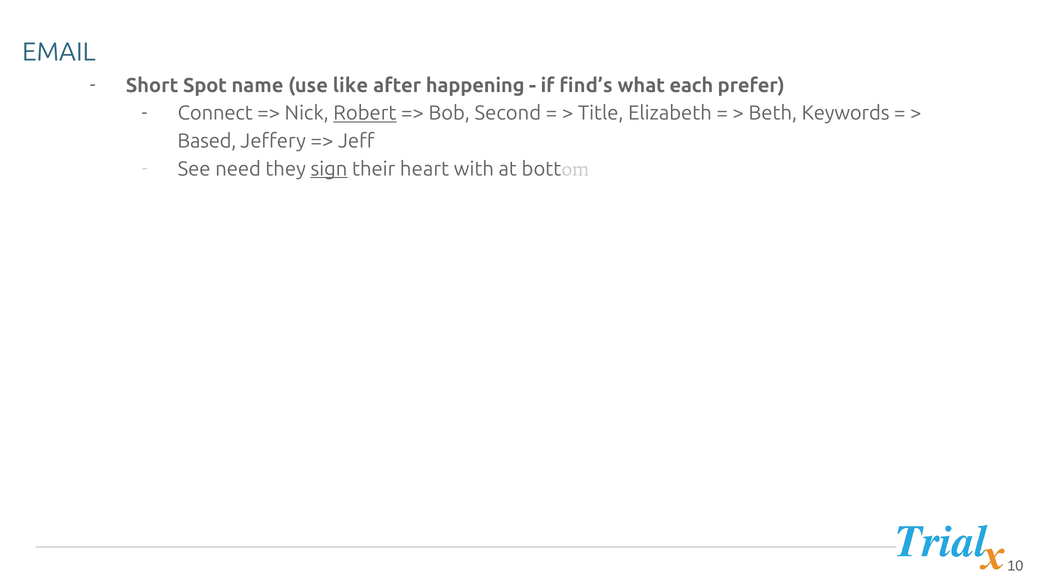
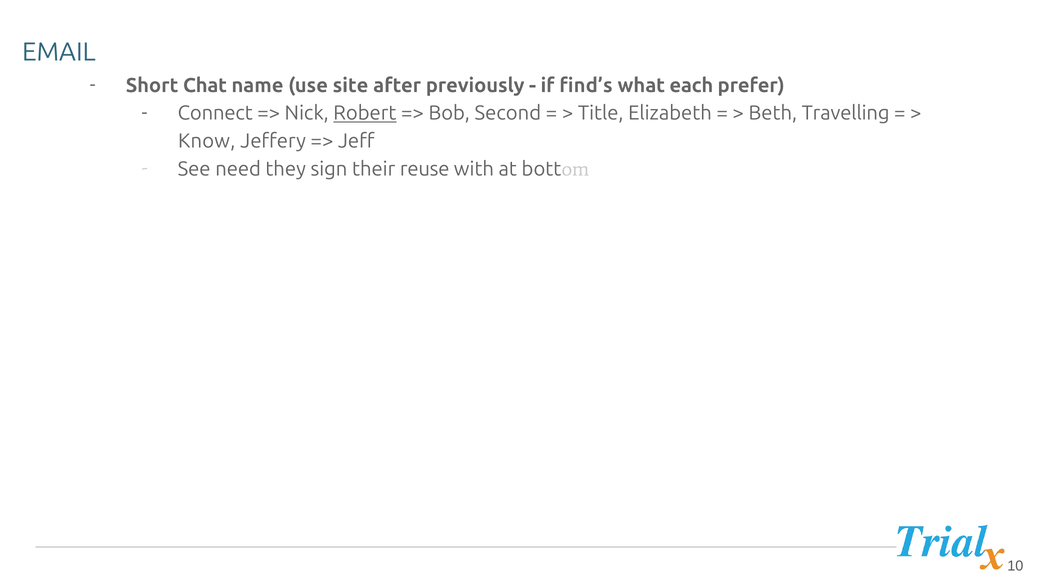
Spot: Spot -> Chat (205, 85)
like: like -> site (350, 85)
happening: happening -> previously (475, 85)
Keywords: Keywords -> Travelling (846, 113)
Based: Based -> Know (207, 141)
sign underline: present -> none (329, 169)
heart: heart -> reuse (425, 169)
